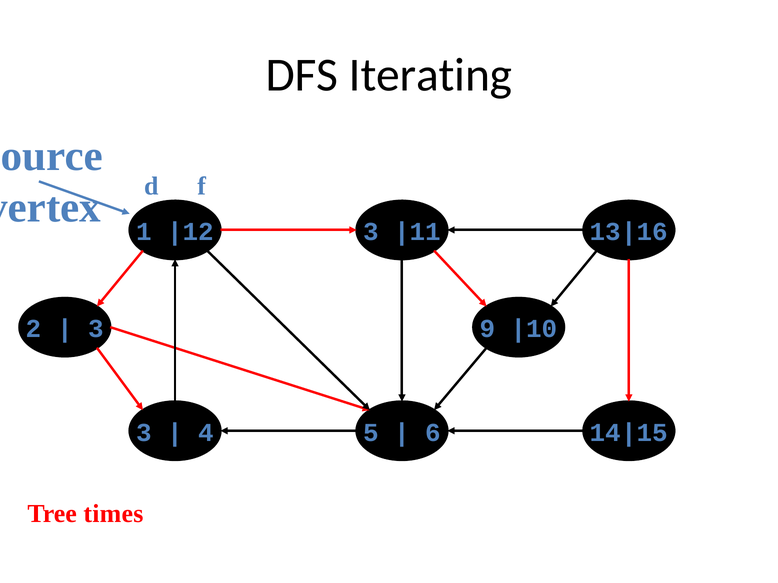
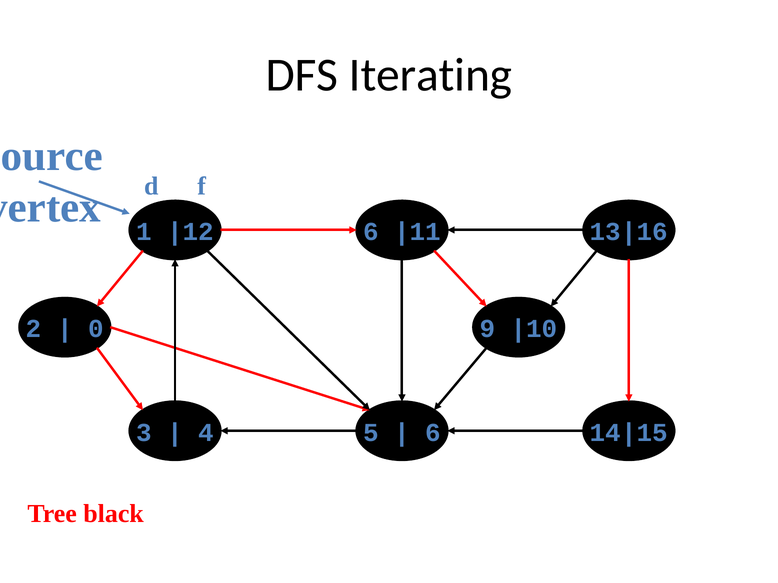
3: 3 -> 6 (371, 232)
3: 3 -> 0 (96, 329)
times: times -> black (114, 514)
